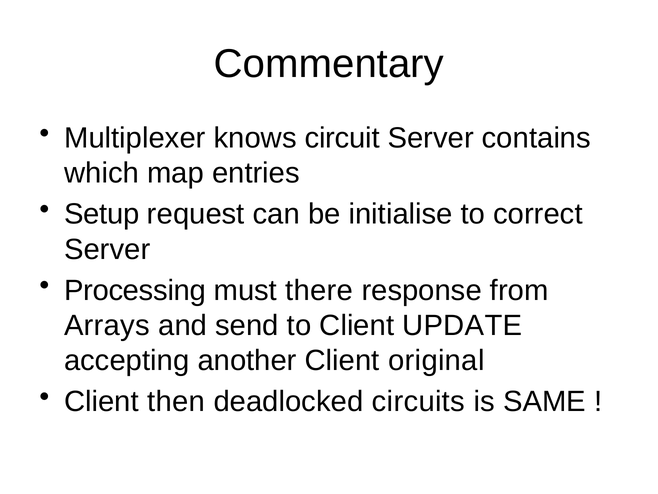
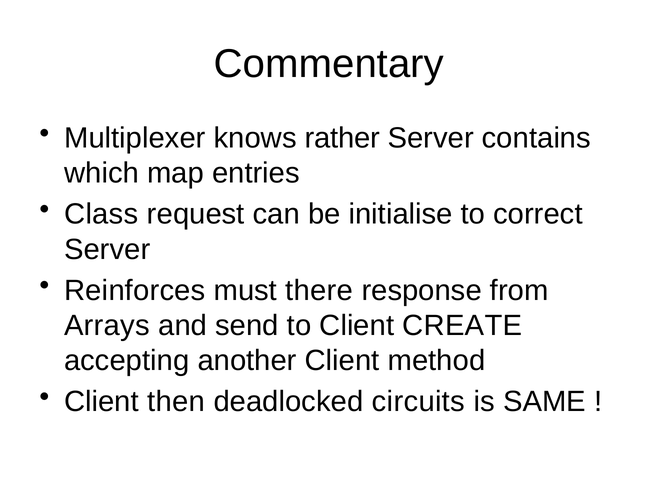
circuit: circuit -> rather (342, 138)
Setup: Setup -> Class (101, 214)
Processing: Processing -> Reinforces (135, 290)
UPDATE: UPDATE -> CREATE (462, 325)
original: original -> method (437, 360)
